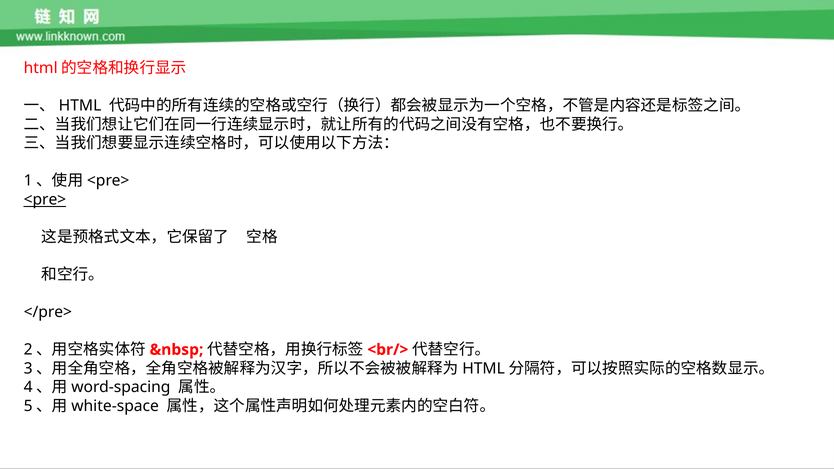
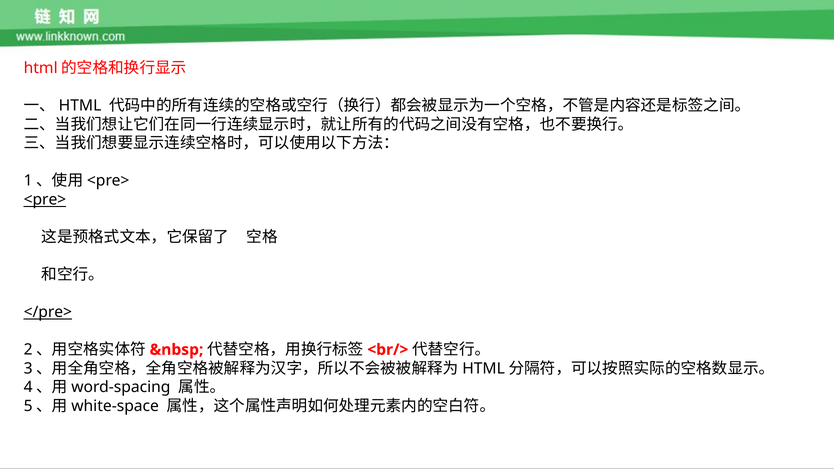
</pre> underline: none -> present (48, 312)
